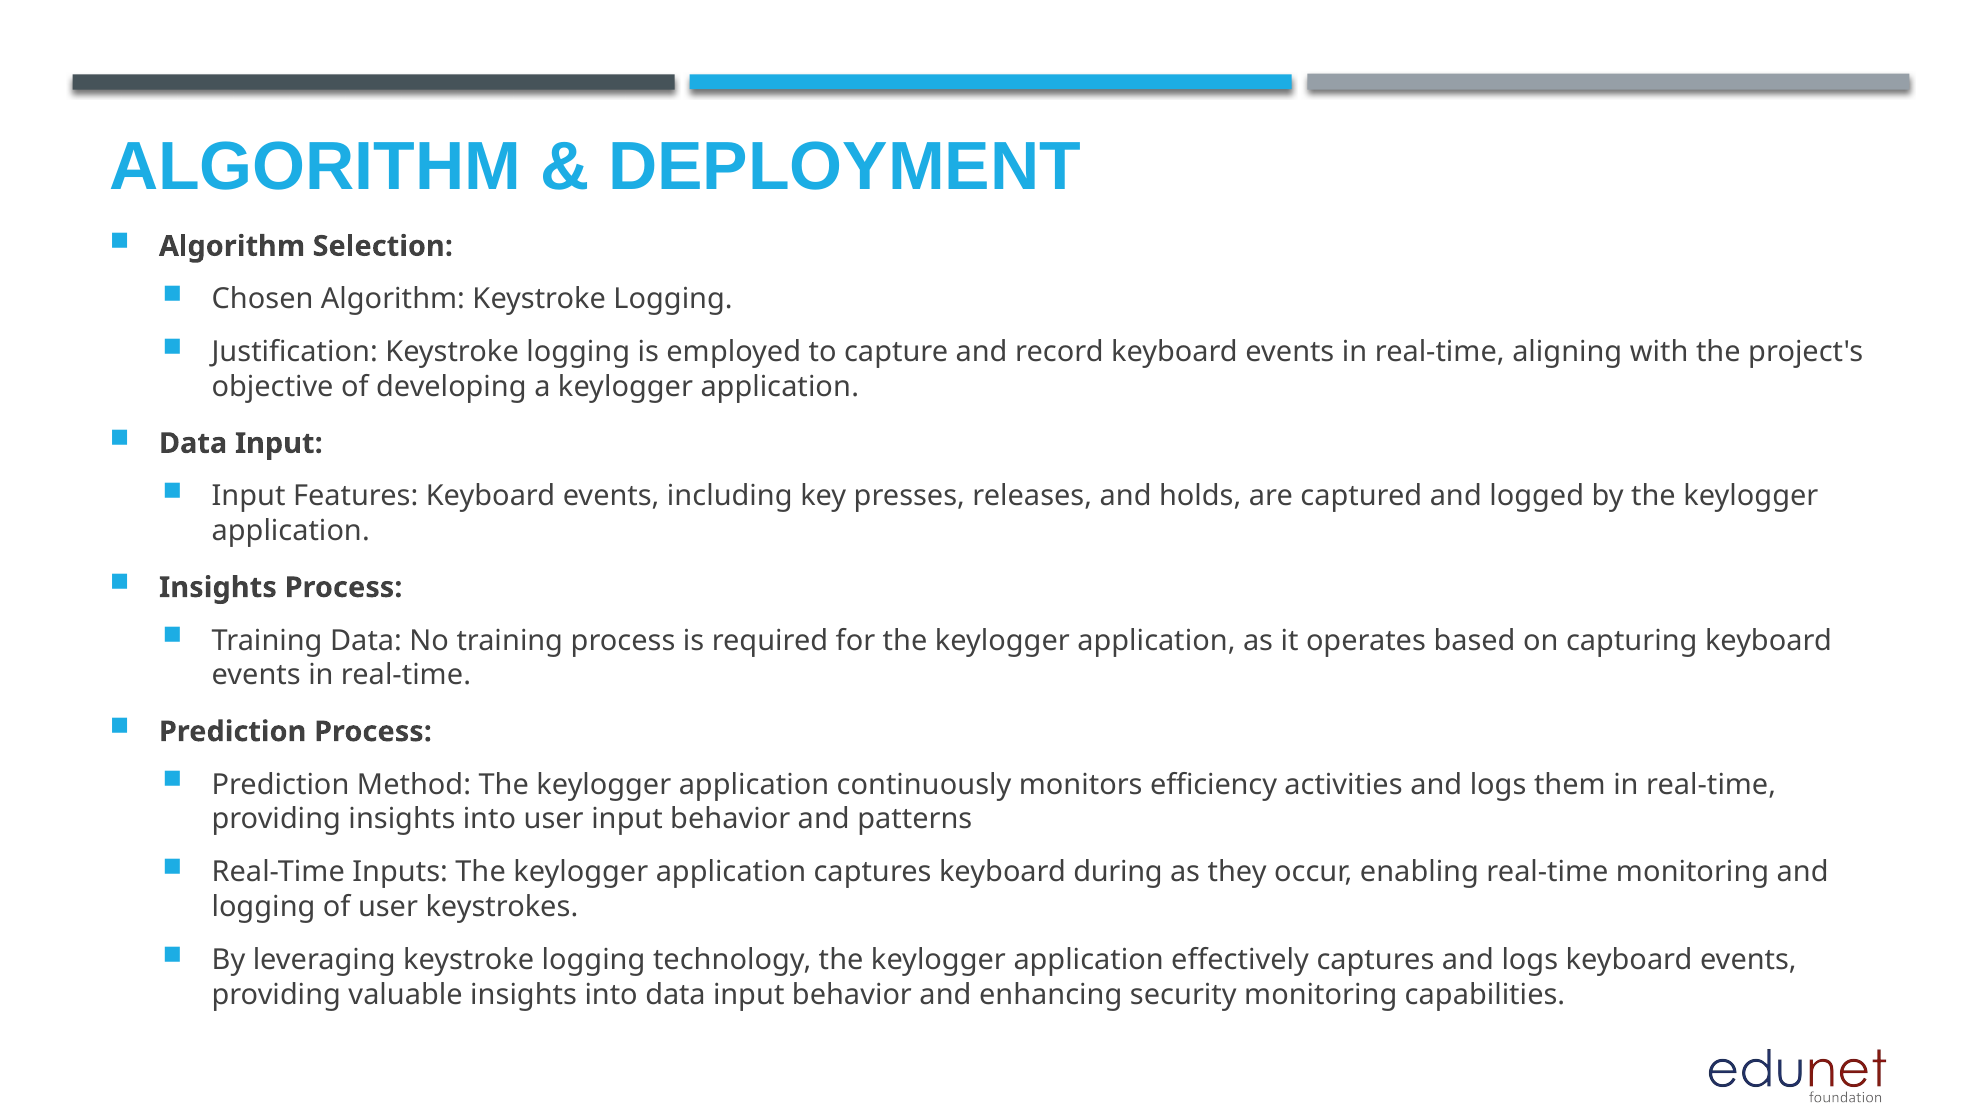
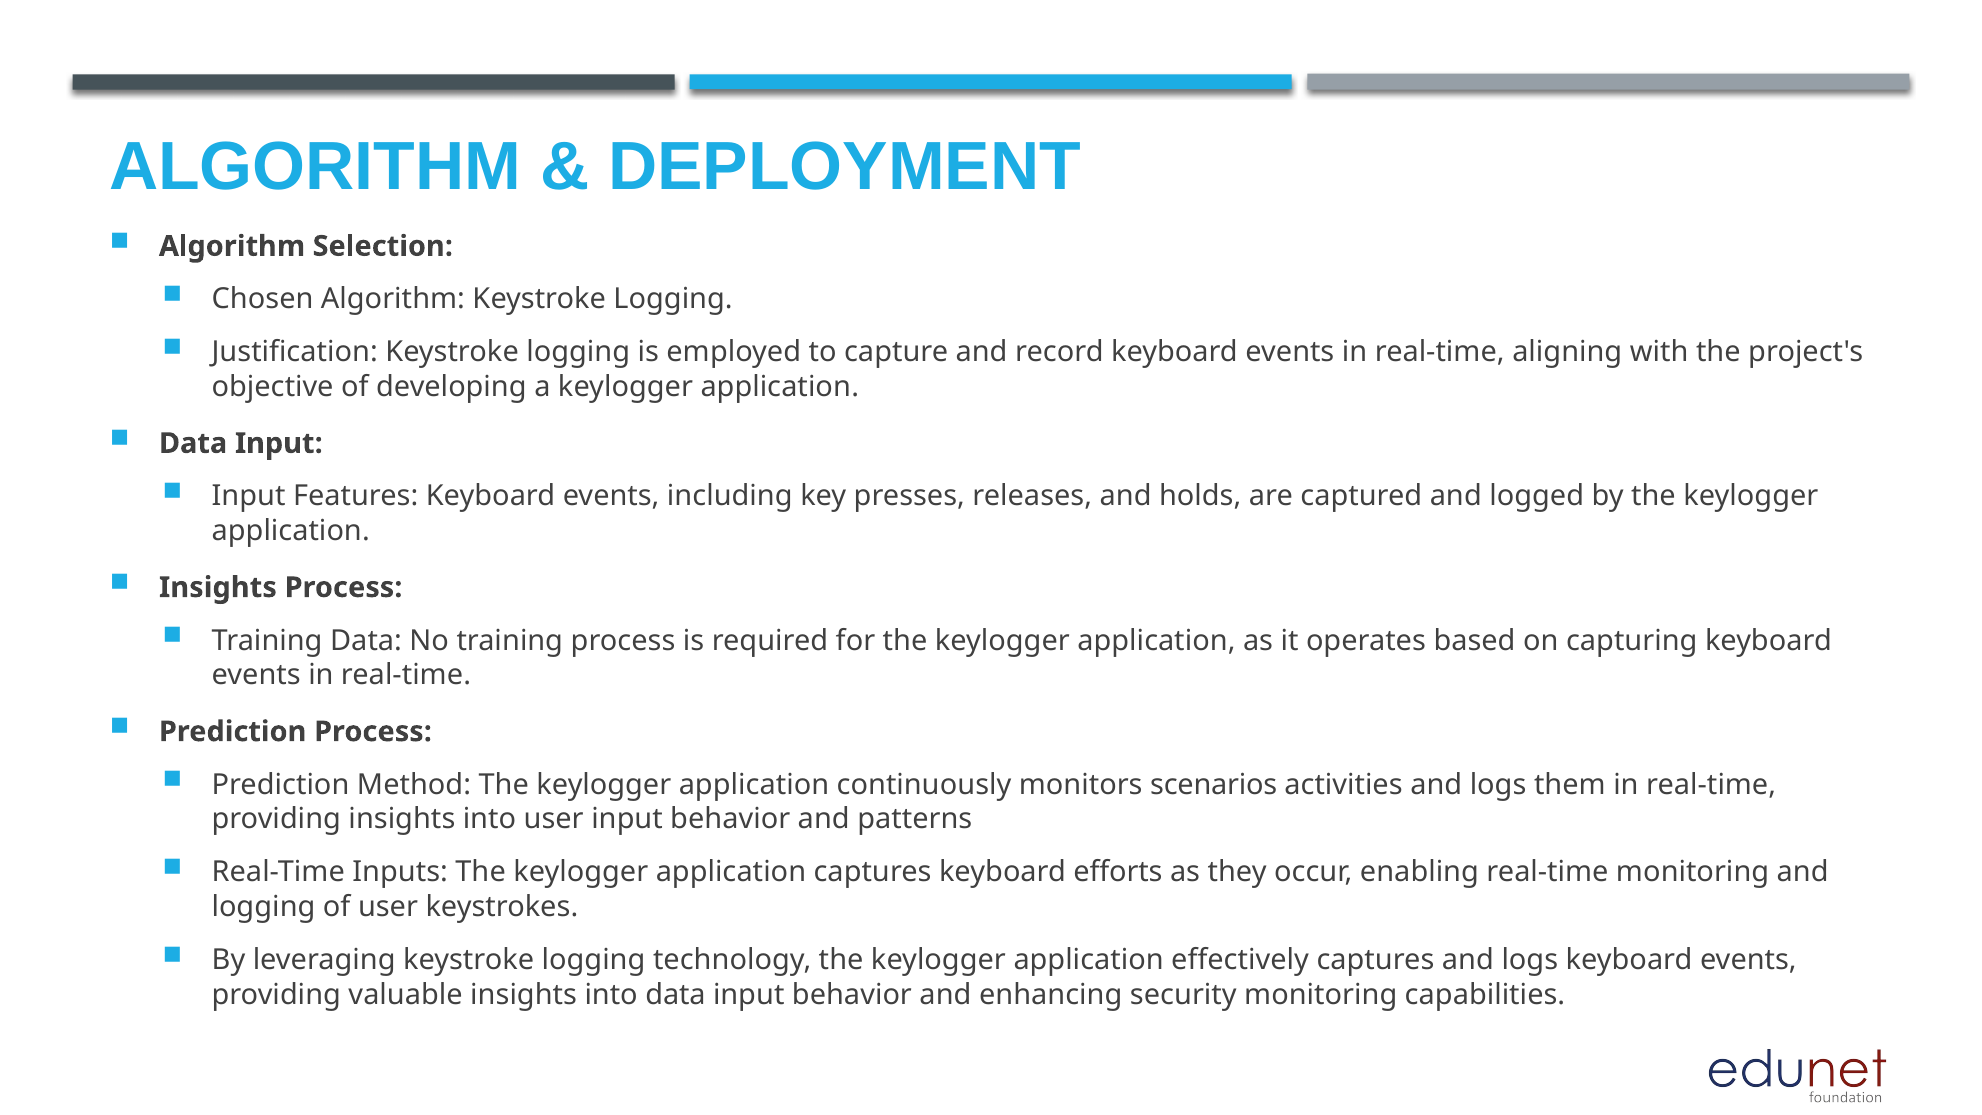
efficiency: efficiency -> scenarios (1214, 785)
during: during -> efforts (1118, 872)
